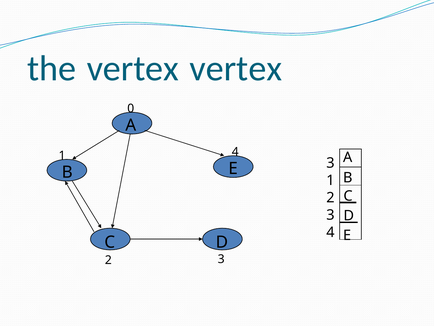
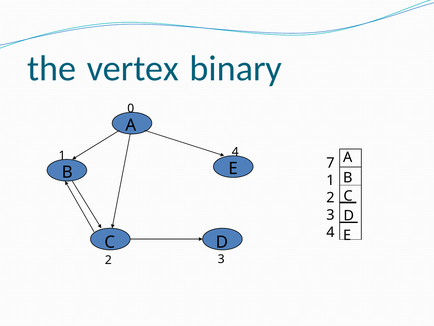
vertex vertex: vertex -> binary (236, 68)
E 3: 3 -> 7 (330, 163)
